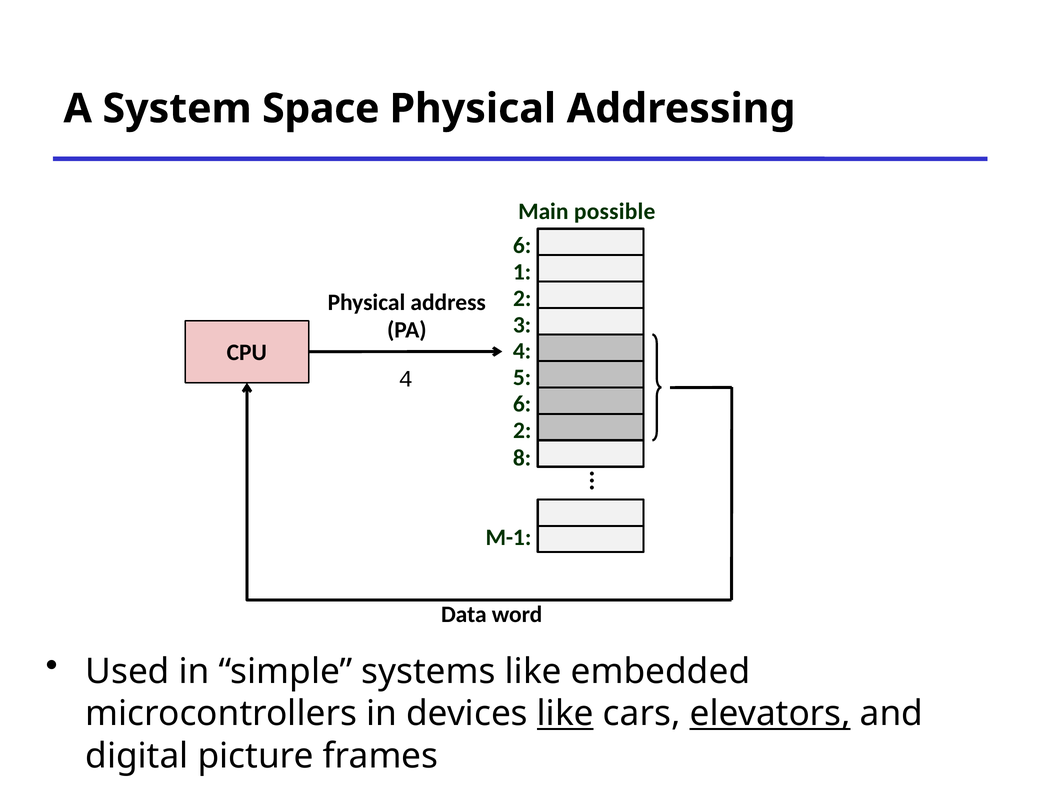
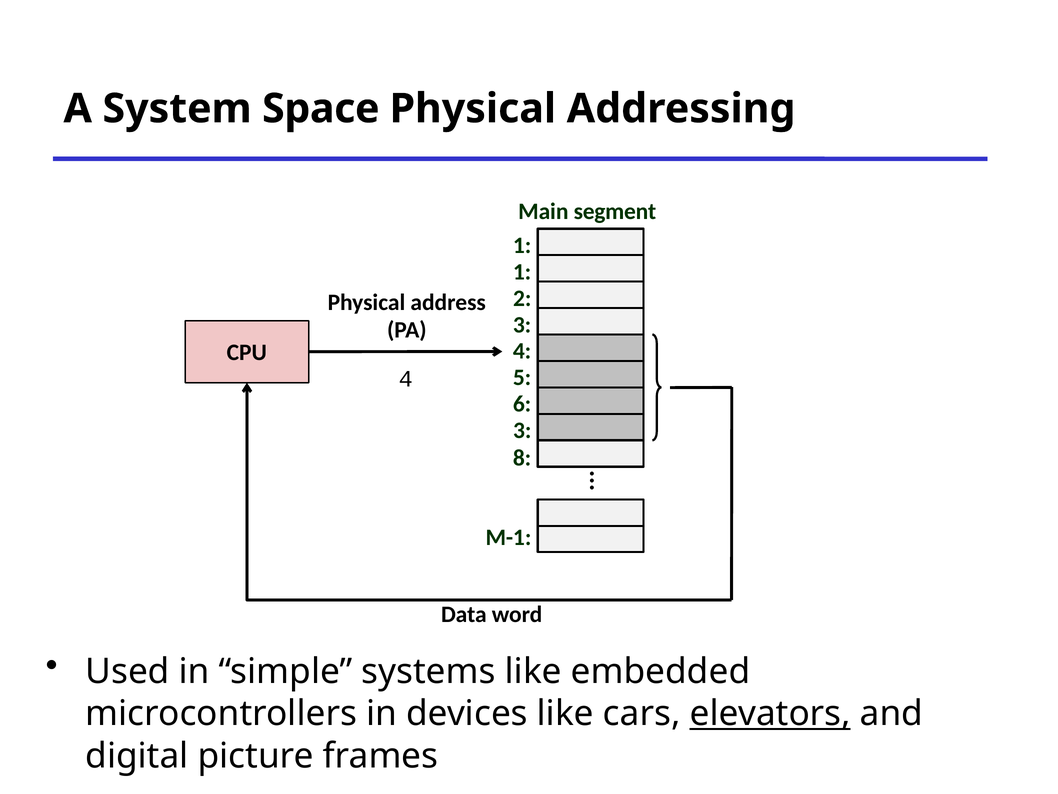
possible: possible -> segment (615, 211)
6: 6 -> 1 (522, 245)
2: 2 -> 3 (522, 430)
like underline: present -> none (565, 713)
